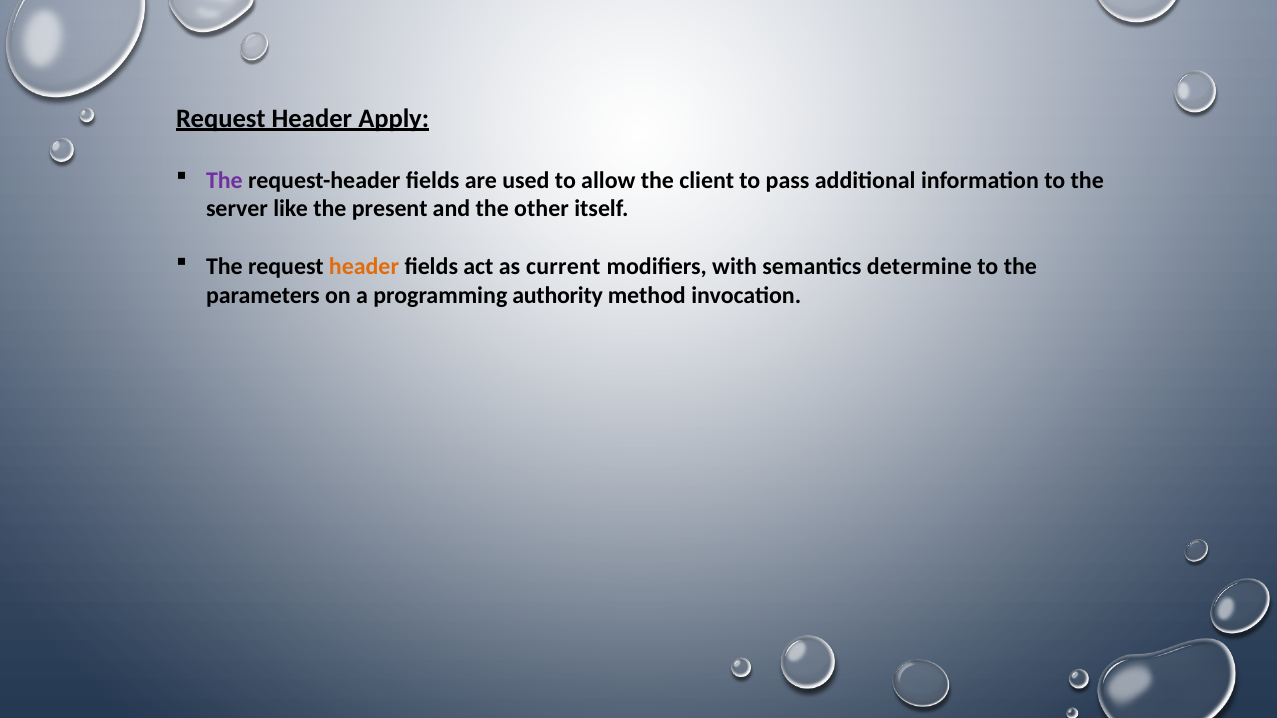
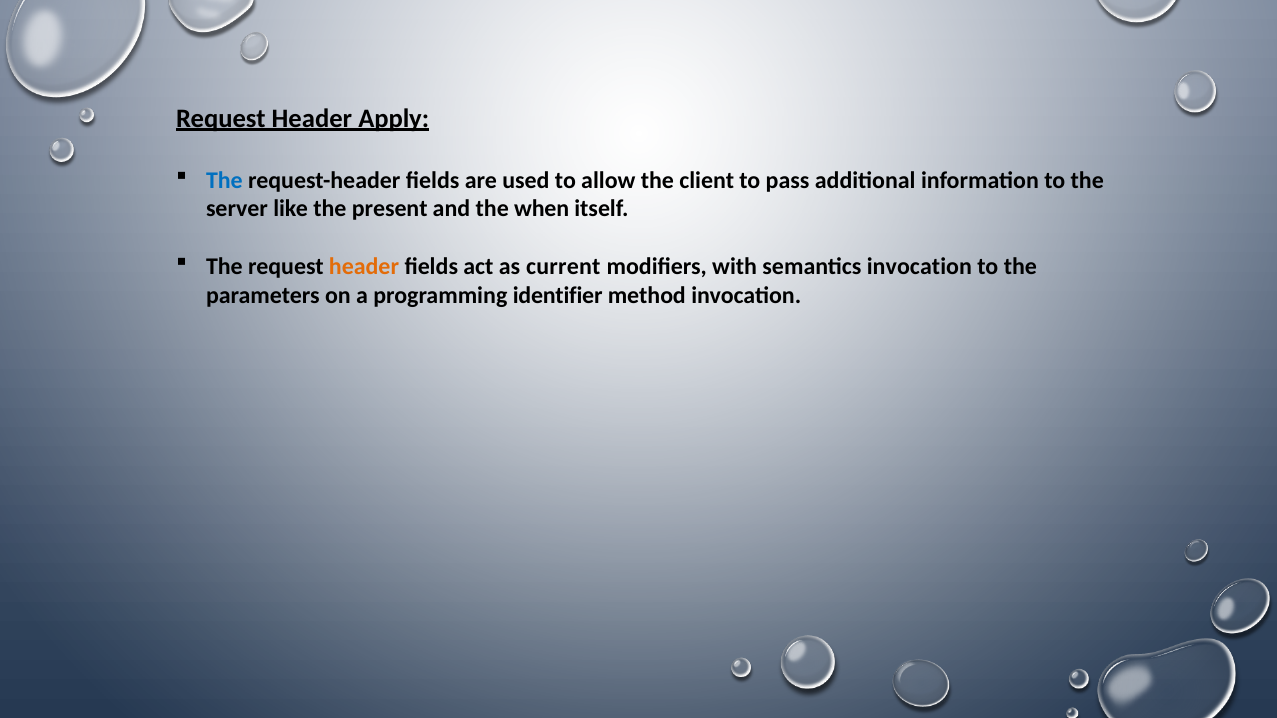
The colour: purple -> blue (224, 180)
other: other -> when (542, 209)
semantics determine: determine -> invocation (919, 267)
authority: authority -> identifier (558, 295)
